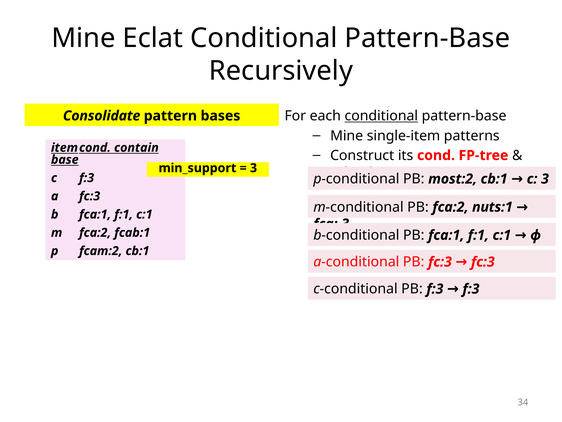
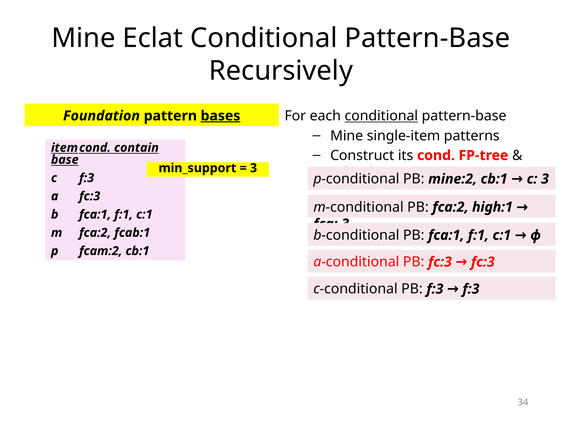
Consolidate: Consolidate -> Foundation (101, 116)
bases underline: none -> present (220, 116)
most:2: most:2 -> mine:2 (453, 179)
nuts:1: nuts:1 -> high:1 (492, 207)
